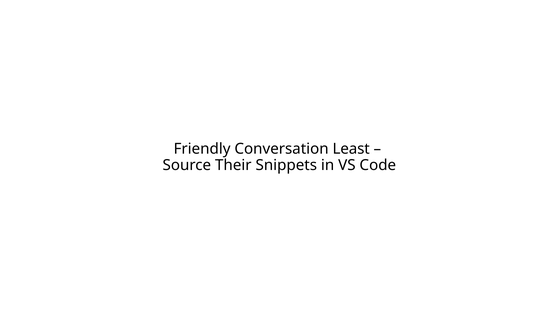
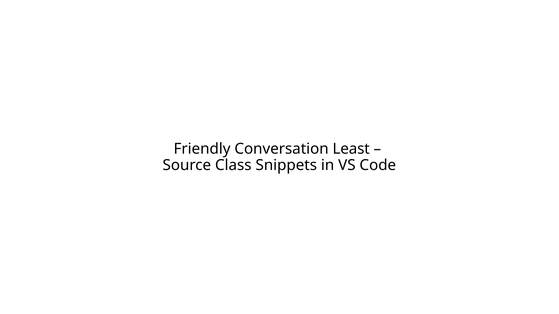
Their: Their -> Class (233, 165)
